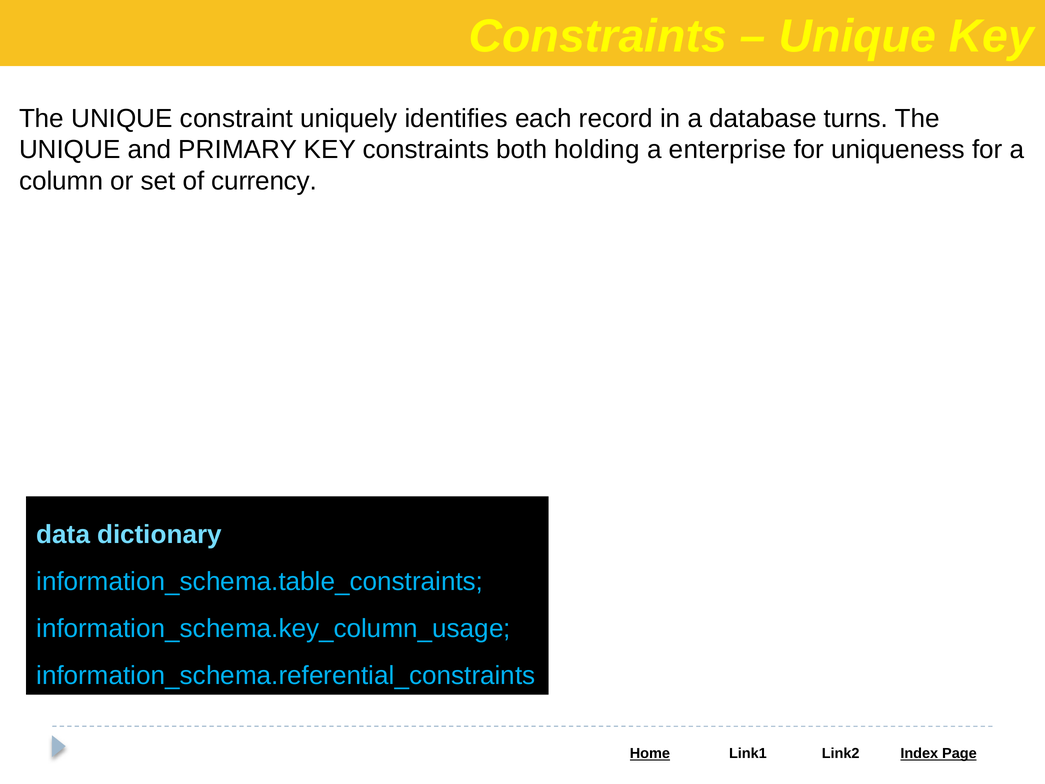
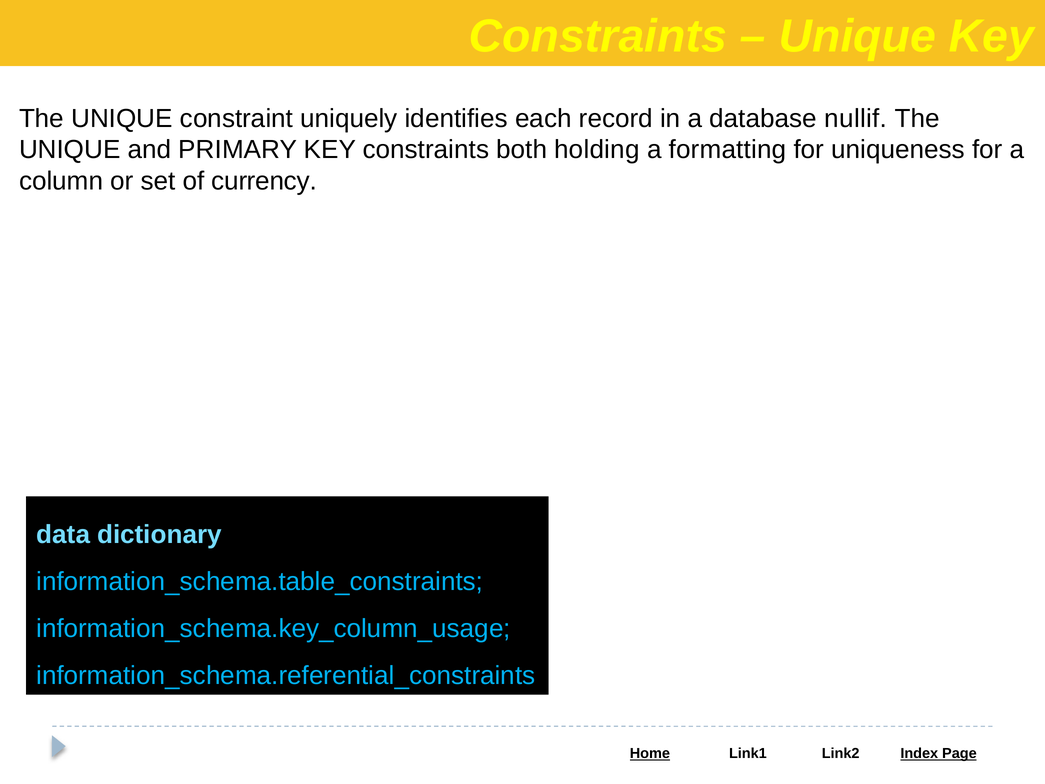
turns: turns -> nullif (856, 118)
enterprise: enterprise -> formatting (728, 150)
